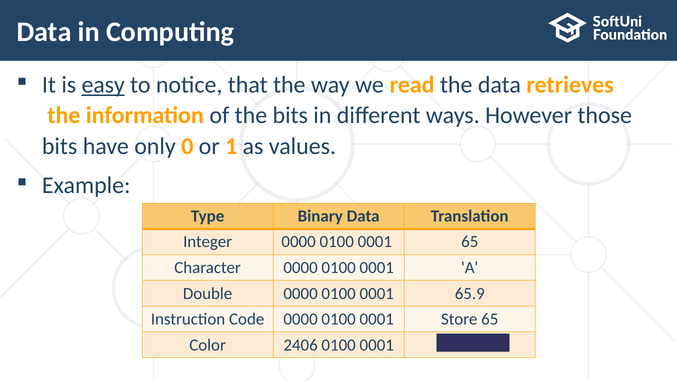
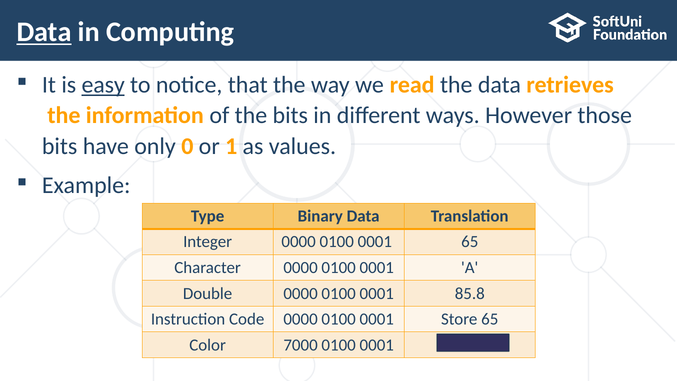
Data underline: none -> present (44, 32)
65.9: 65.9 -> 85.8 (470, 293)
2406: 2406 -> 7000 (301, 345)
